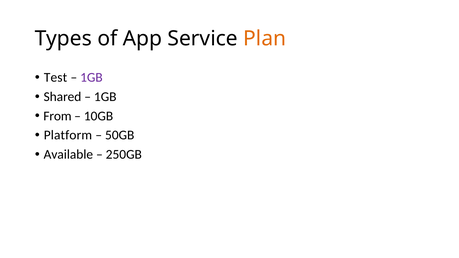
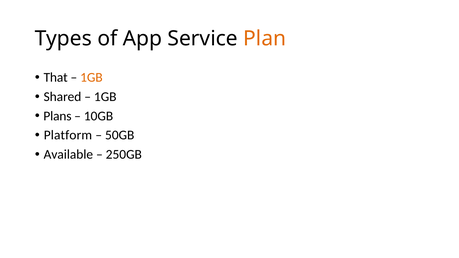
Test: Test -> That (56, 78)
1GB colour: purple -> orange (91, 78)
From: From -> Plans (57, 116)
